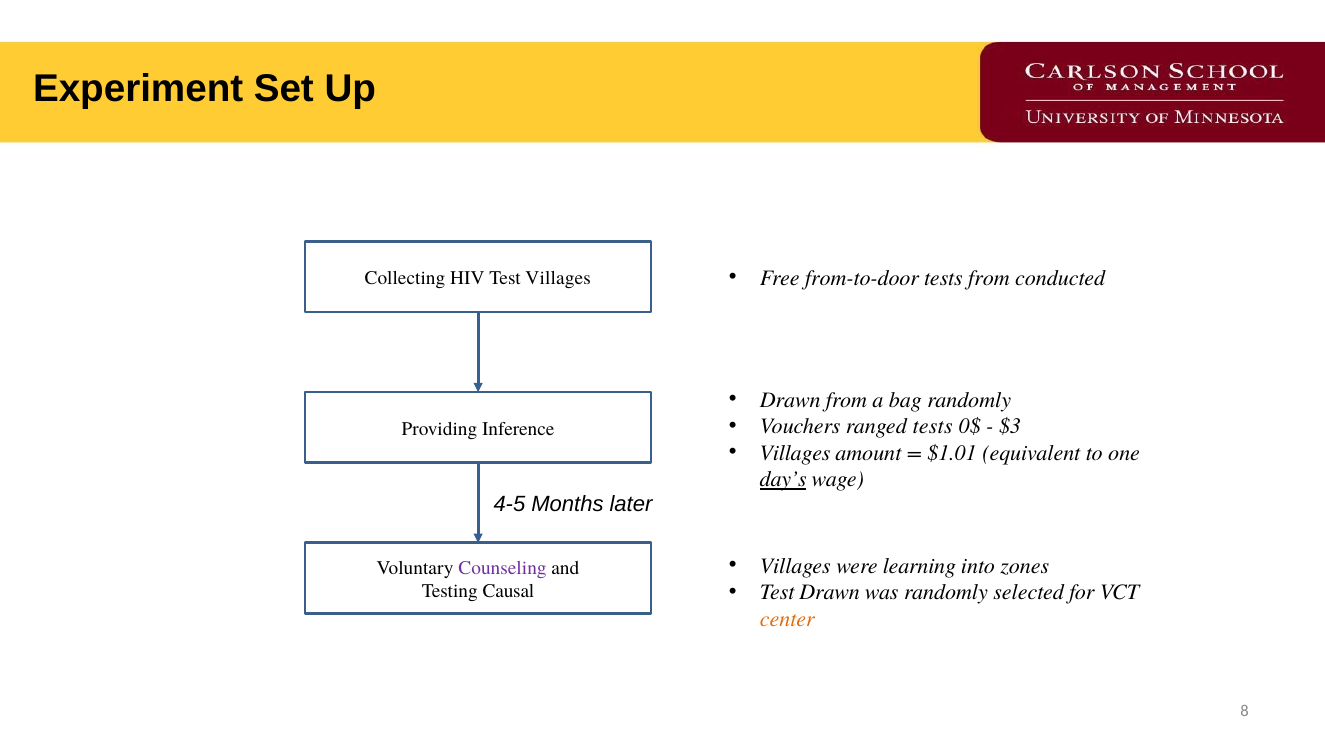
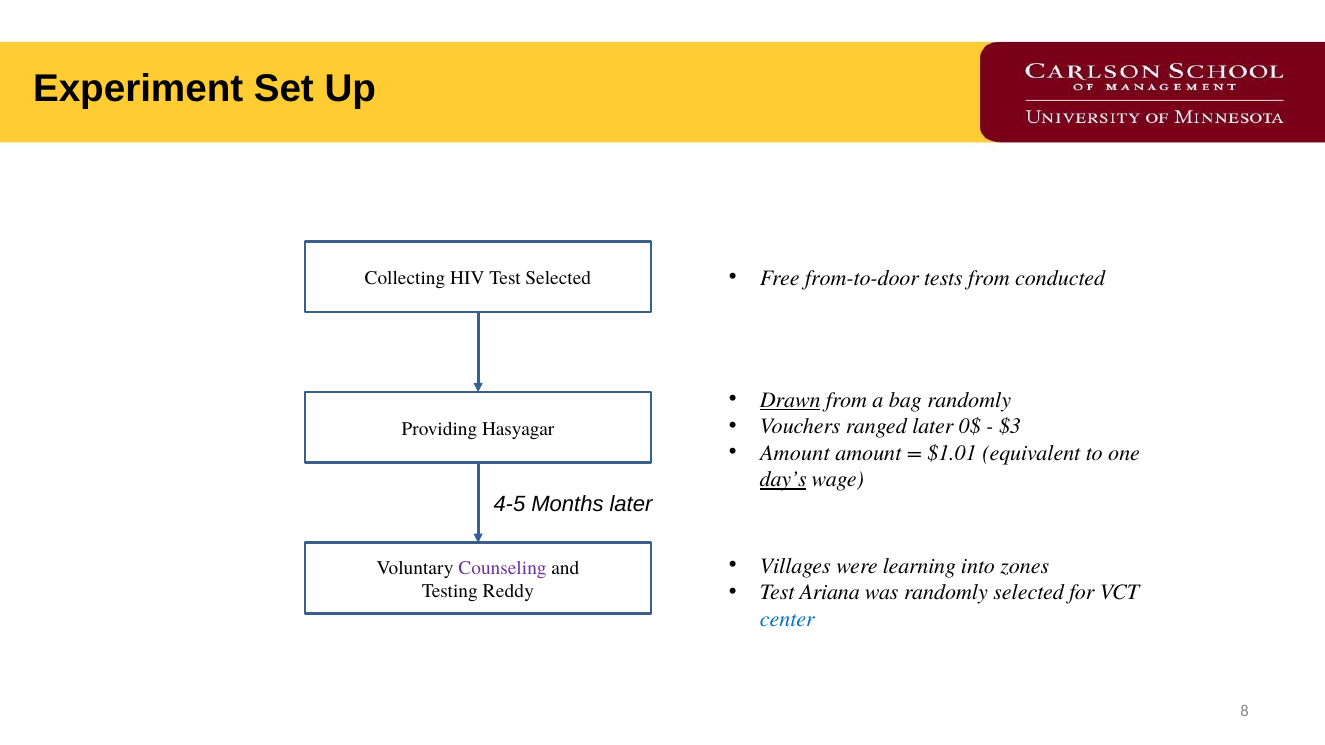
Test Villages: Villages -> Selected (558, 278)
Drawn underline: none -> present (790, 400)
ranged tests: tests -> later (933, 427)
Inference: Inference -> Hasyagar (518, 429)
Villages: Villages -> Amount (795, 453)
Test Drawn: Drawn -> Ariana (830, 593)
Causal: Causal -> Reddy (508, 591)
center colour: orange -> blue (787, 619)
